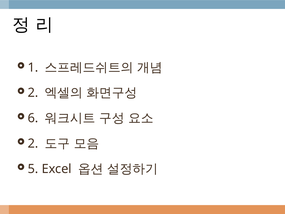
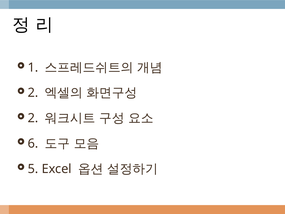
6: 6 -> 2 (33, 118)
2: 2 -> 6 (33, 143)
